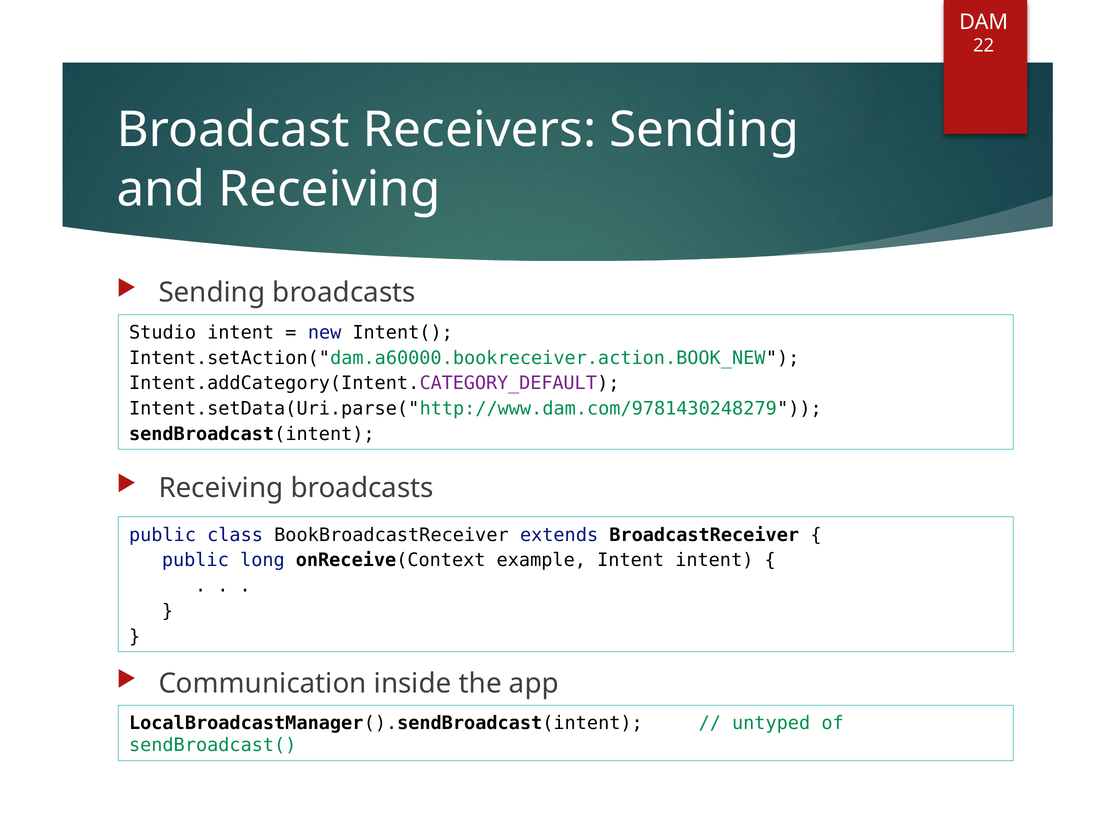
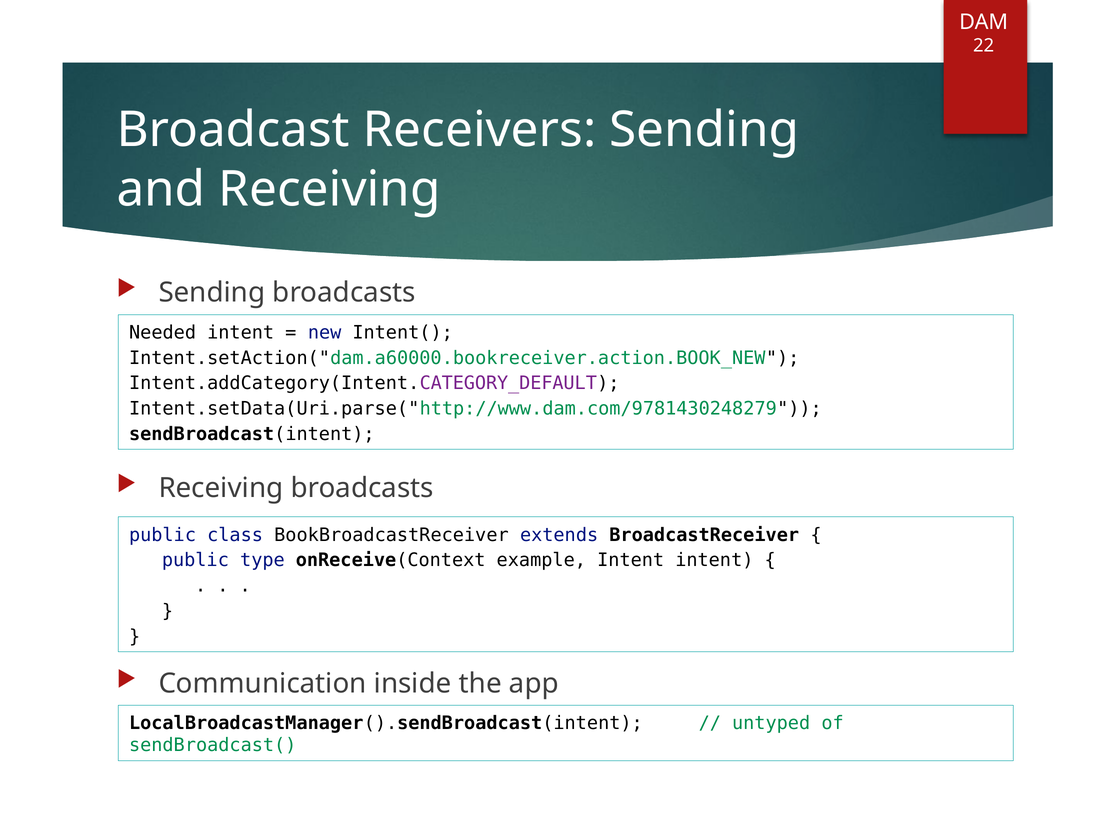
Studio: Studio -> Needed (163, 333)
long: long -> type (262, 561)
